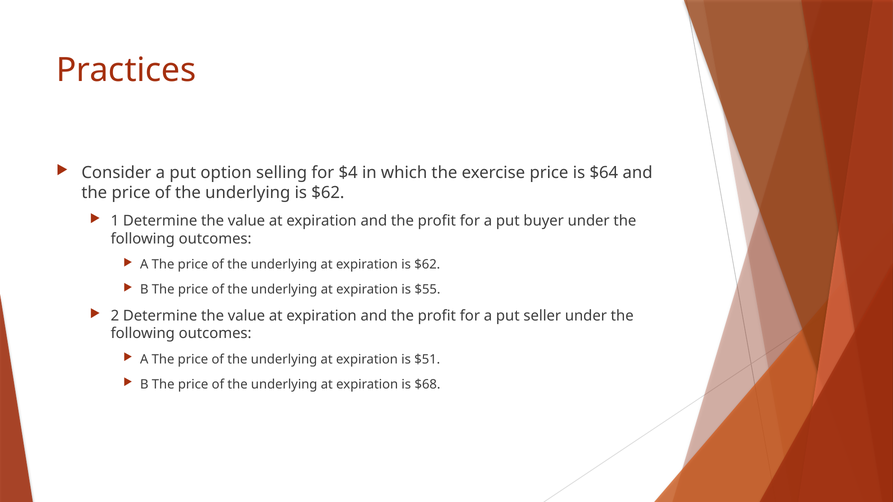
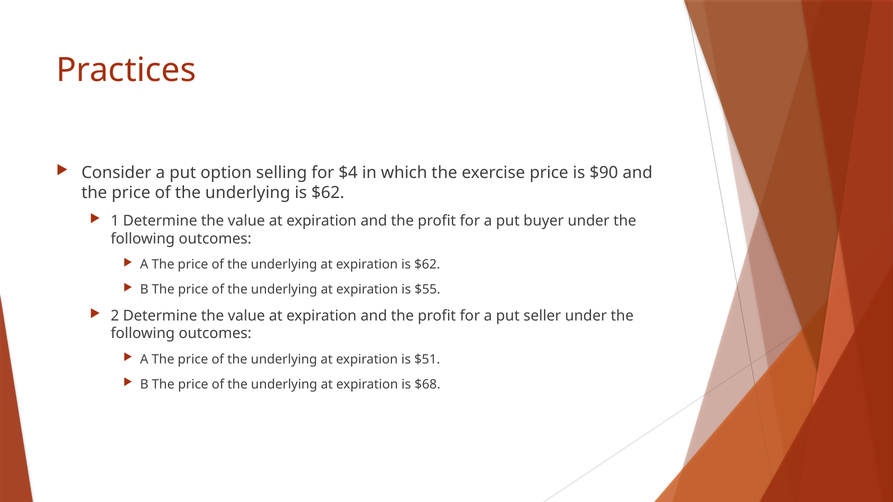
$64: $64 -> $90 (604, 173)
